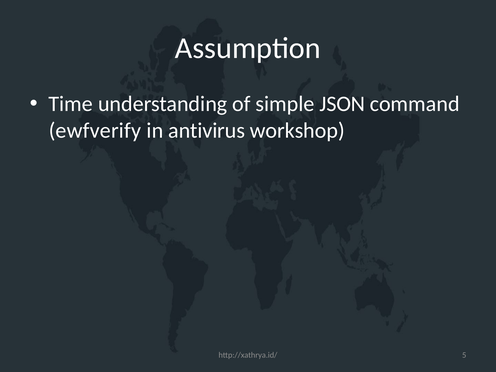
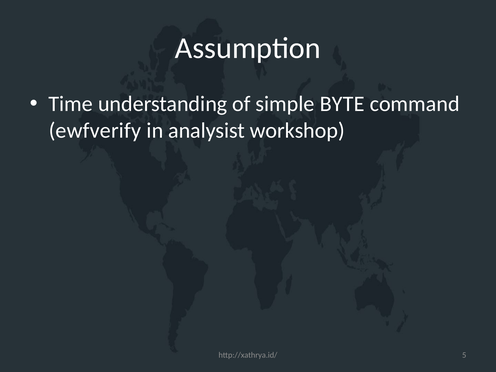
JSON: JSON -> BYTE (342, 104)
antivirus: antivirus -> analysist (207, 131)
